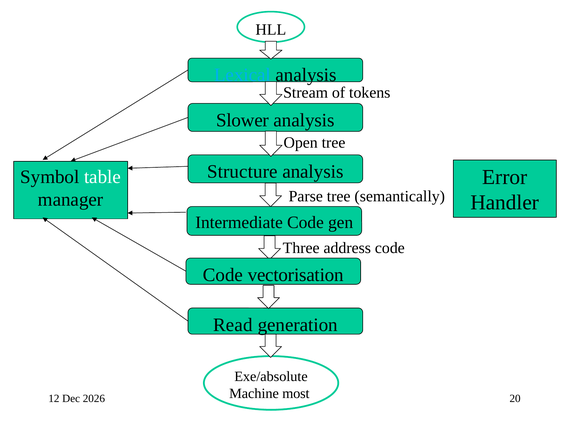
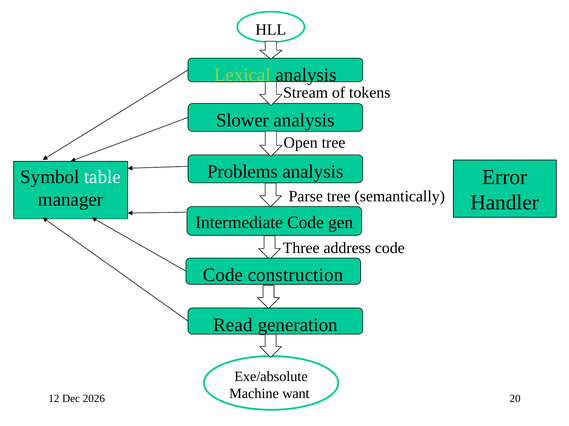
Lexical colour: light blue -> light green (242, 75)
Structure: Structure -> Problems (242, 172)
vectorisation: vectorisation -> construction (296, 275)
most: most -> want (296, 394)
